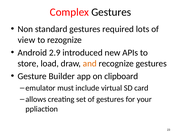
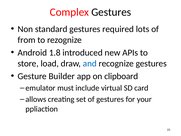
view: view -> from (27, 40)
2.9: 2.9 -> 1.8 (55, 53)
and colour: orange -> blue (90, 63)
